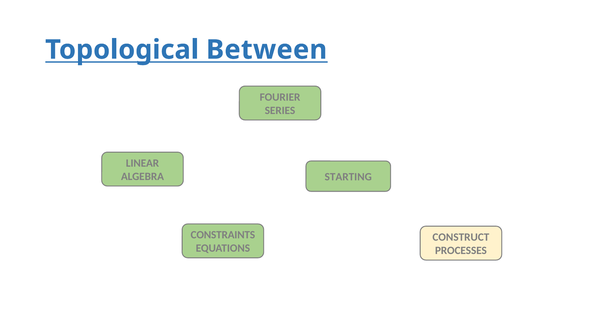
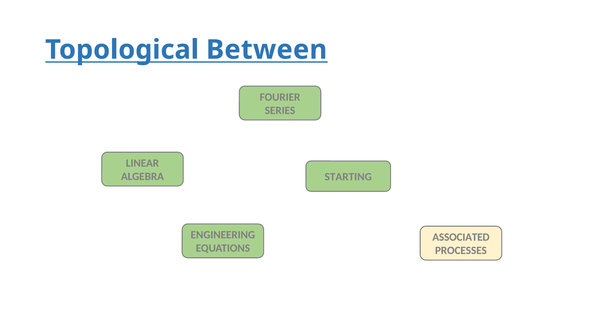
CONSTRAINTS: CONSTRAINTS -> ENGINEERING (223, 235)
CONSTRUCT: CONSTRUCT -> ASSOCIATED (461, 238)
